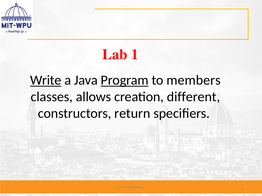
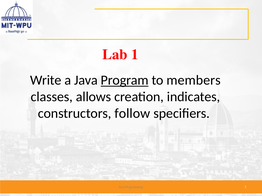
Write underline: present -> none (46, 80)
different: different -> indicates (194, 97)
return: return -> follow (132, 114)
